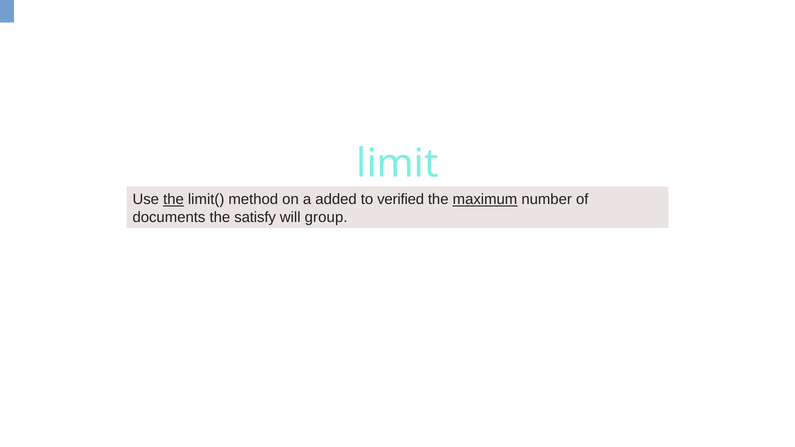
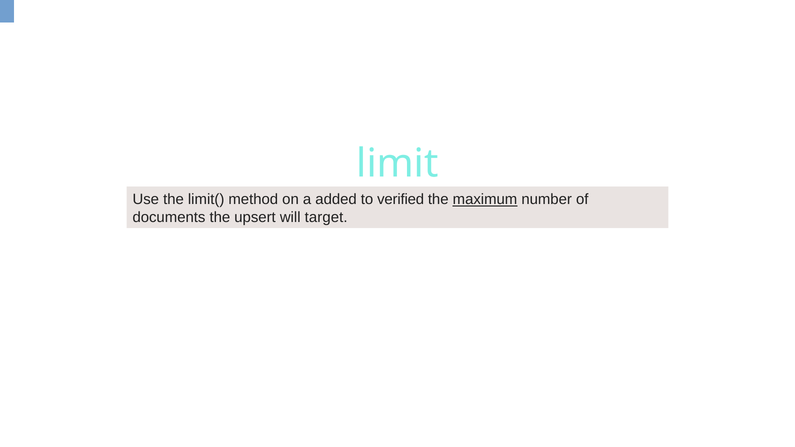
the underline: present -> none (173, 200)
satisfy: satisfy -> upsert (255, 217)
group: group -> target (326, 217)
